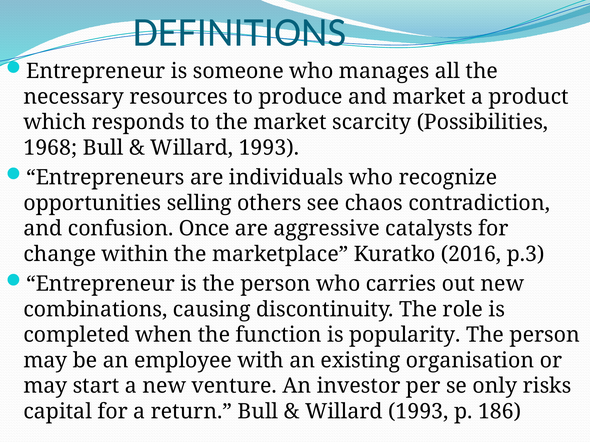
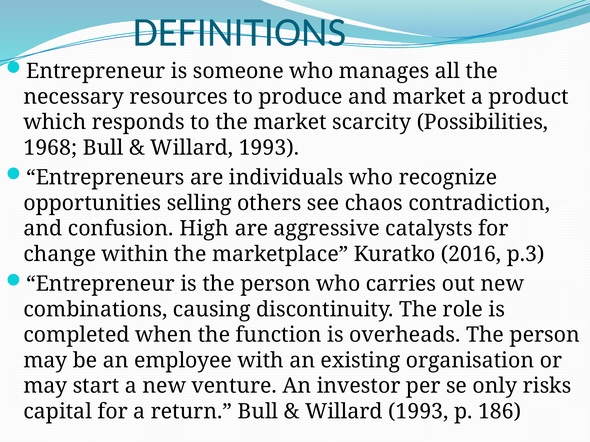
Once: Once -> High (204, 229)
popularity: popularity -> overheads (405, 335)
